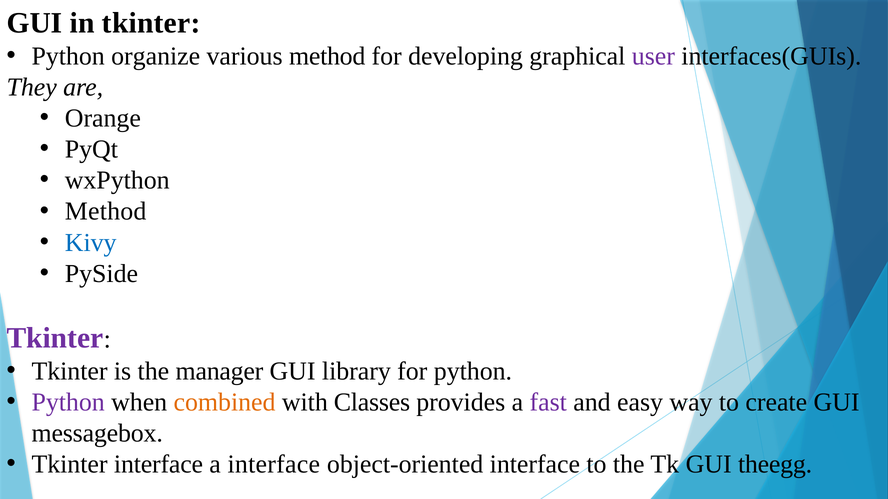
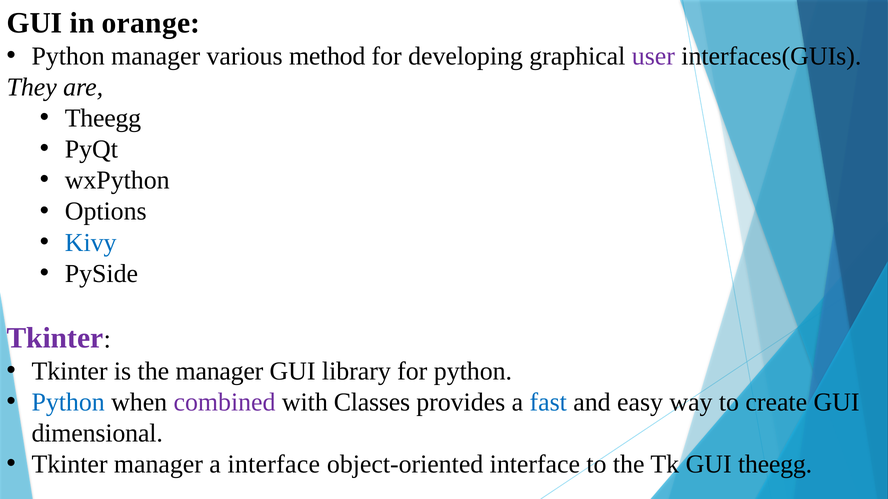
in tkinter: tkinter -> orange (151, 23)
Python organize: organize -> manager (156, 56)
Orange: Orange -> Theegg (103, 118)
Method: Method -> Options (106, 212)
Python colour: purple -> blue (68, 403)
combined colour: orange -> purple (225, 403)
fast colour: purple -> blue (548, 403)
messagebox: messagebox -> dimensional (97, 434)
Tkinter interface: interface -> manager (158, 465)
